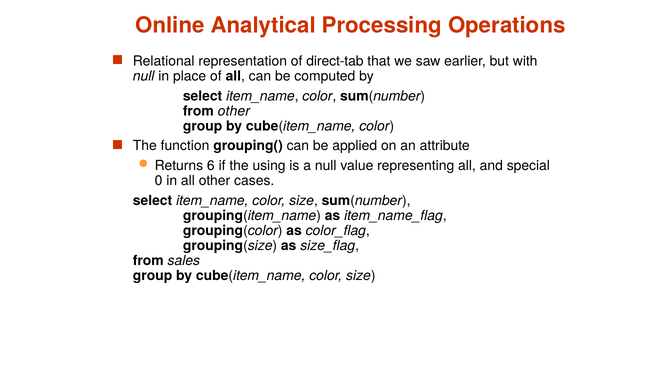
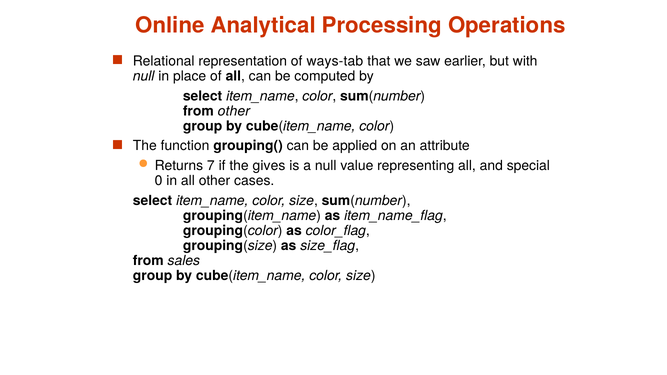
direct-tab: direct-tab -> ways-tab (335, 61)
6: 6 -> 7 (211, 166)
using: using -> gives (269, 166)
